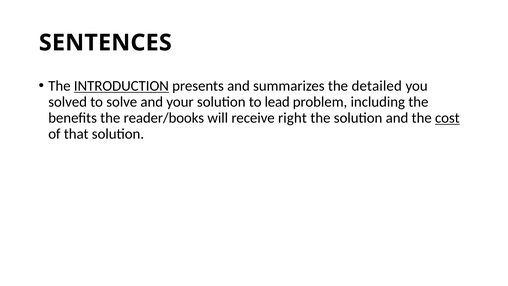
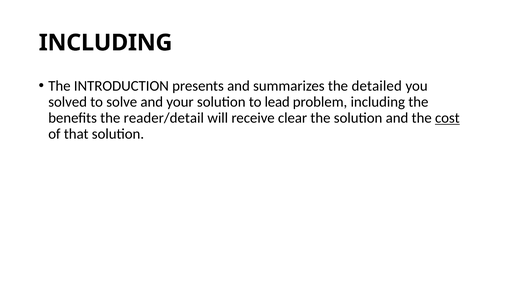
SENTENCES: SENTENCES -> INCLUDING (106, 43)
INTRODUCTION underline: present -> none (121, 86)
reader/books: reader/books -> reader/detail (164, 118)
right: right -> clear (293, 118)
